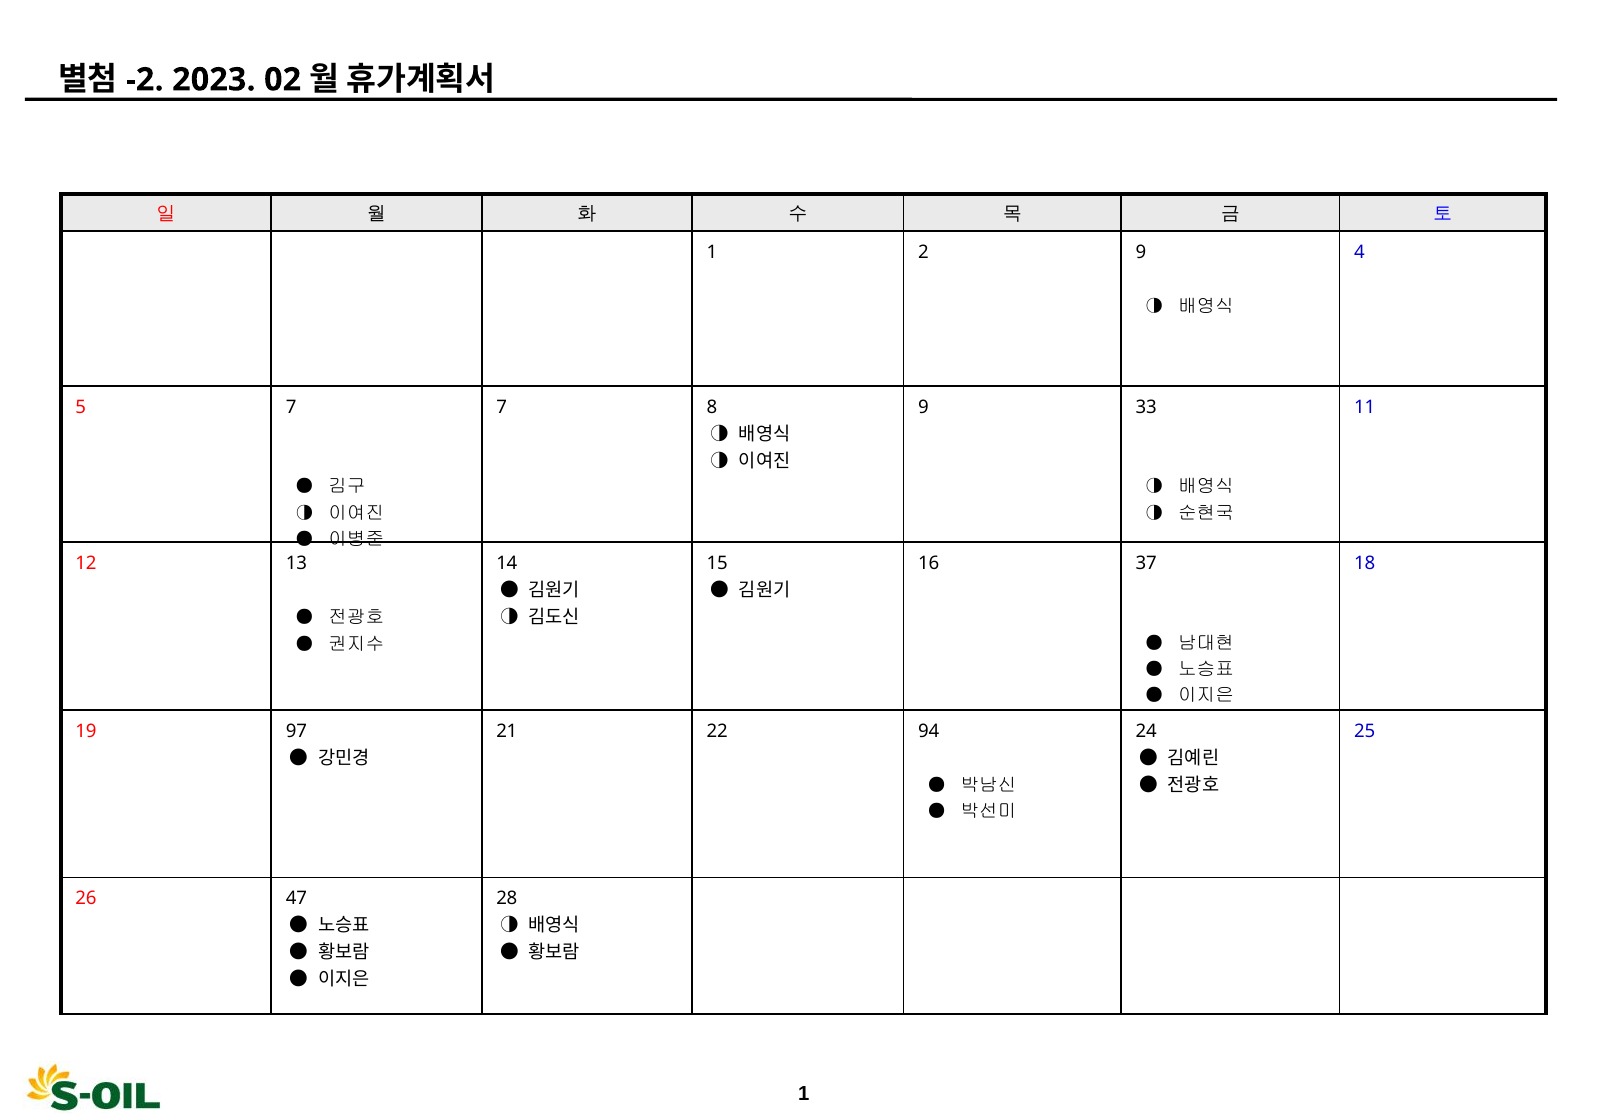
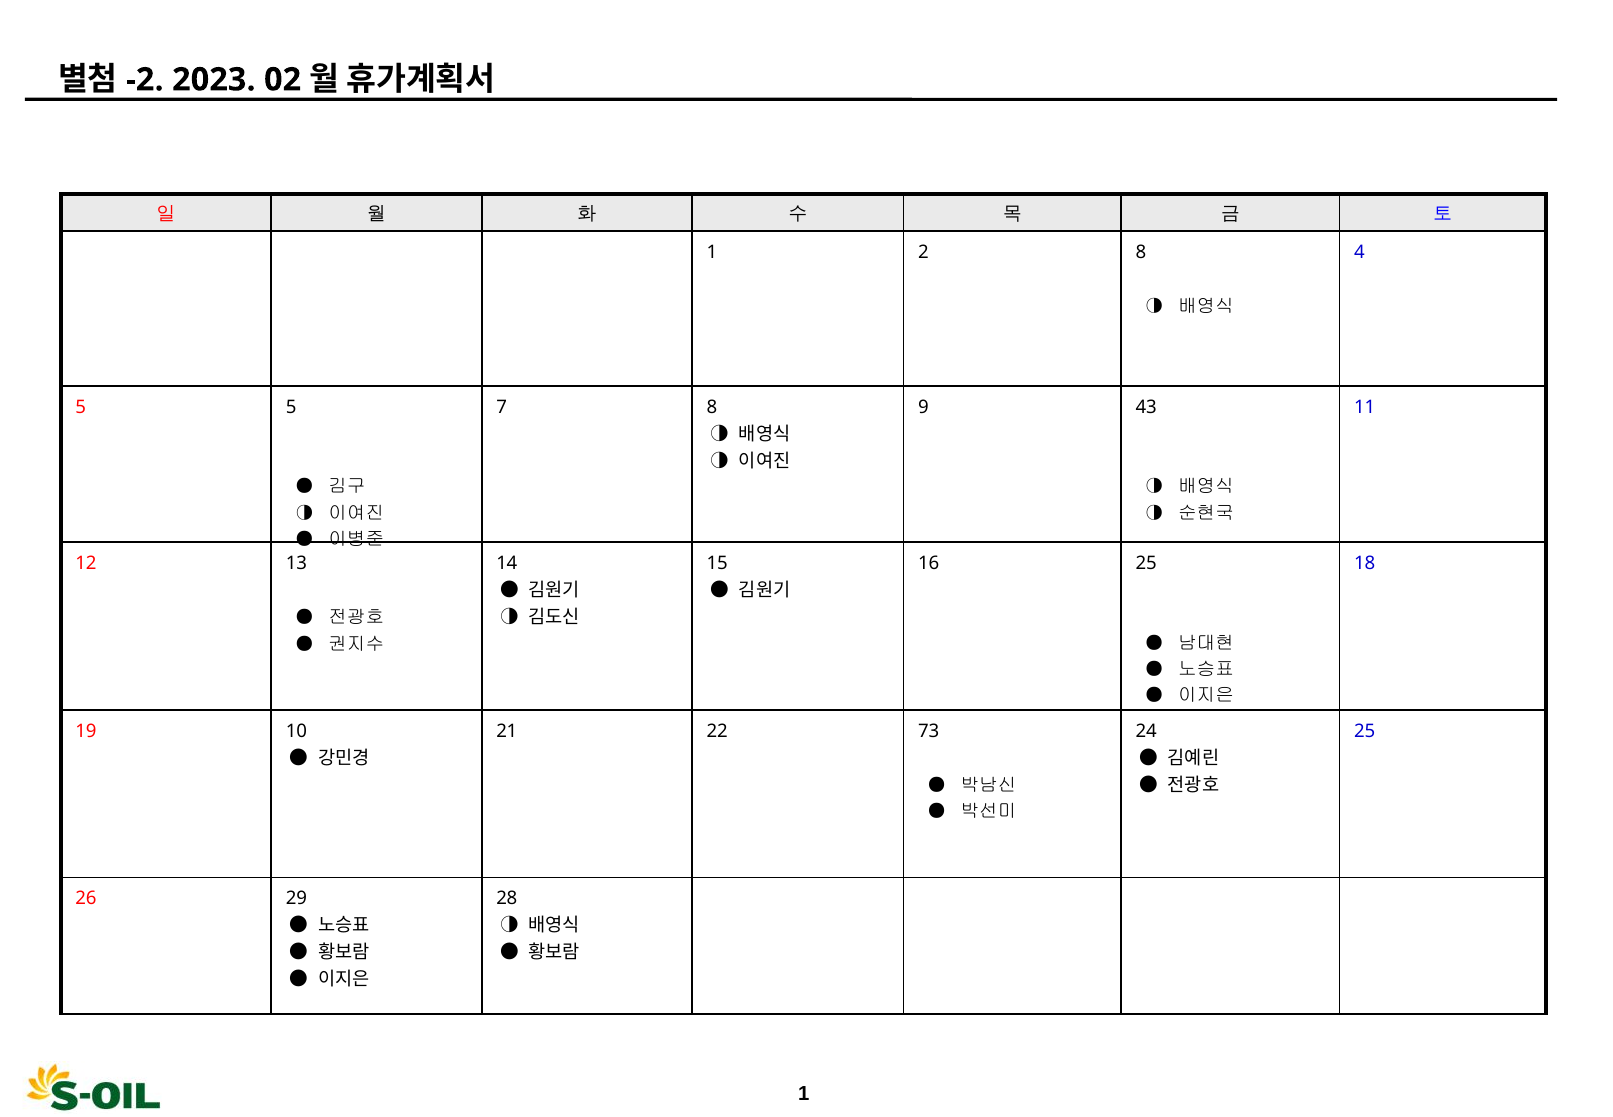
2 9: 9 -> 8 (1141, 252)
5 7: 7 -> 5 (291, 407)
33: 33 -> 43 (1146, 407)
16 37: 37 -> 25 (1146, 563)
97: 97 -> 10 (296, 731)
94: 94 -> 73 (929, 731)
47: 47 -> 29 (296, 898)
